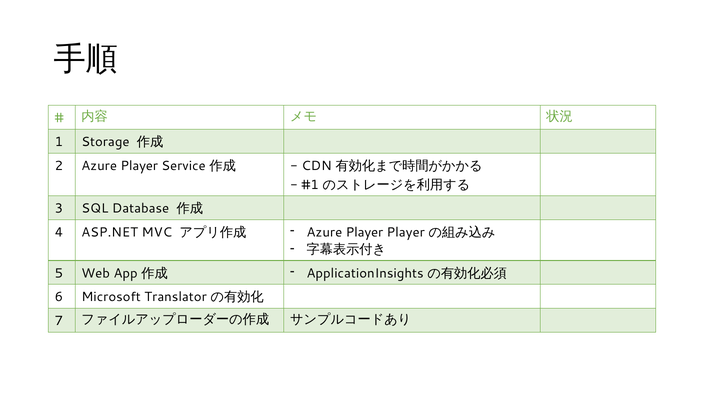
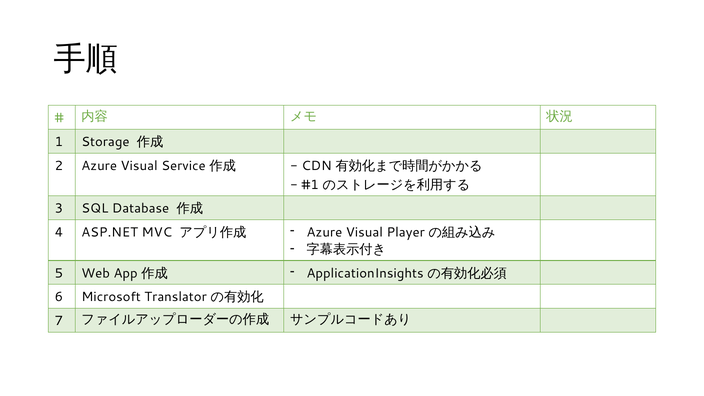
2 Azure Player: Player -> Visual (139, 166)
Player: Player -> Visual (364, 233)
